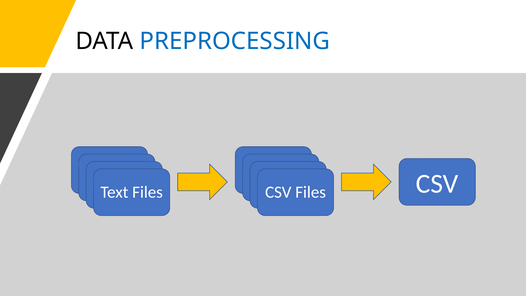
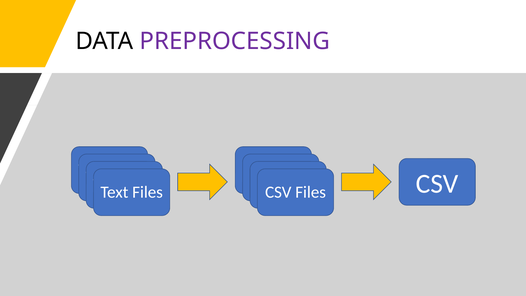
PREPROCESSING colour: blue -> purple (235, 41)
